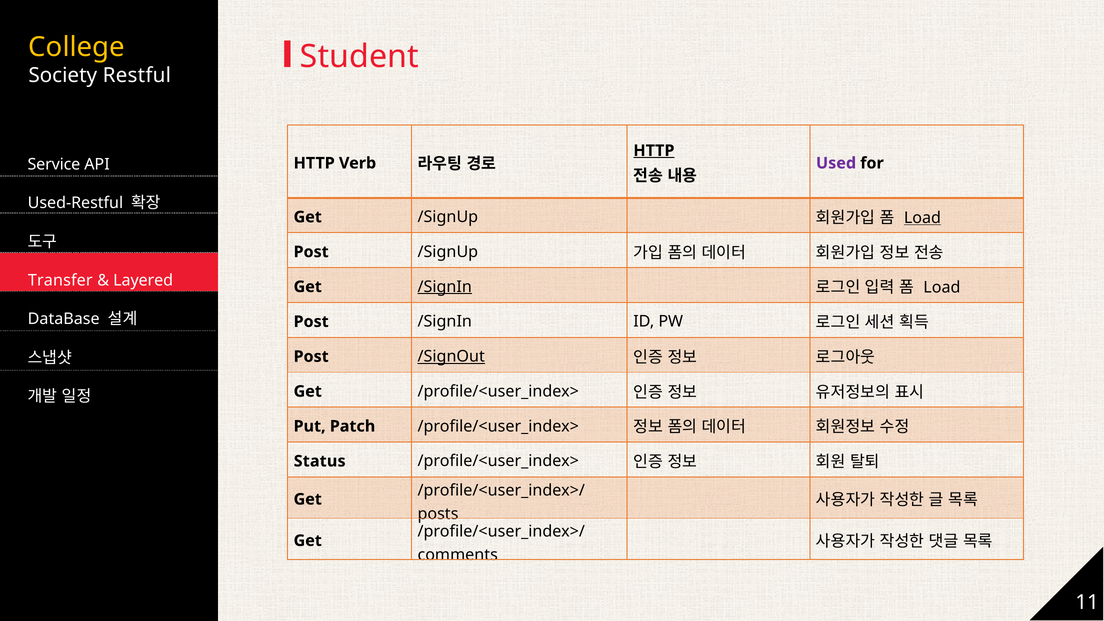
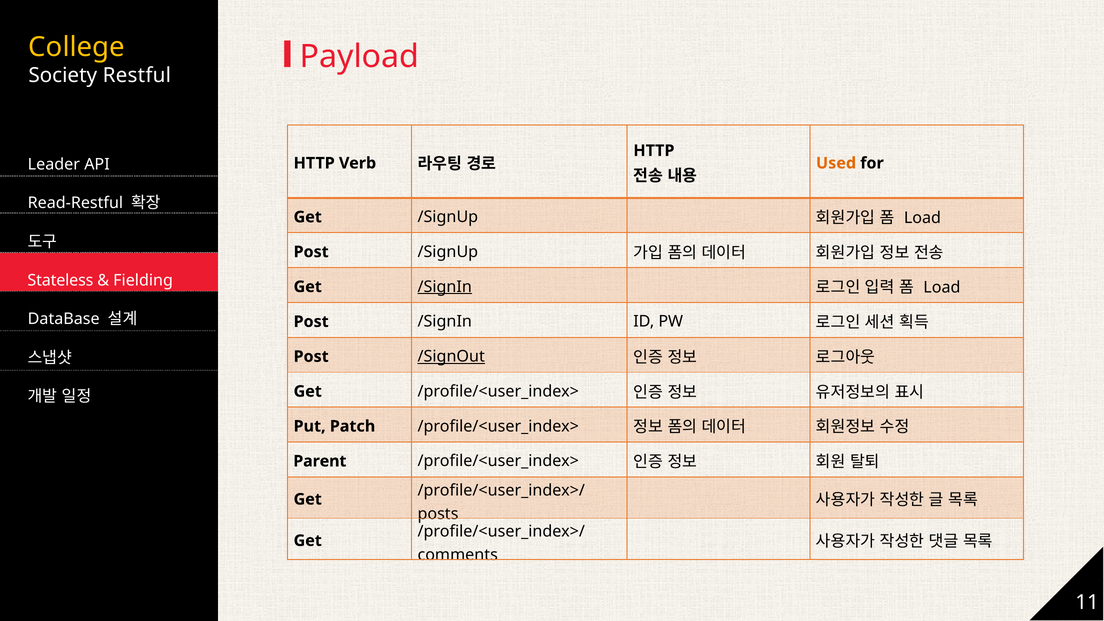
Student: Student -> Payload (359, 57)
HTTP underline: present -> none (654, 151)
Service: Service -> Leader (54, 164)
Used colour: purple -> orange (836, 163)
Used-Restful: Used-Restful -> Read-Restful (75, 203)
Load underline: present -> none (922, 218)
Transfer: Transfer -> Stateless (60, 280)
Layered: Layered -> Fielding (143, 280)
Status: Status -> Parent (320, 461)
